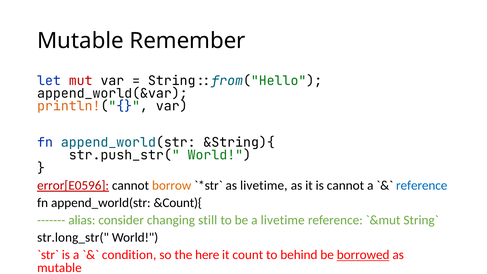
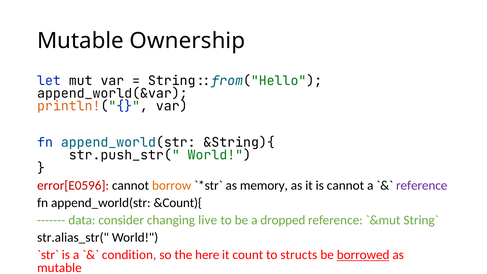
Remember: Remember -> Ownership (187, 41)
mut colour: red -> black (81, 81)
error[E0596 underline: present -> none (73, 185)
as livetime: livetime -> memory (264, 185)
reference colour: blue -> purple (422, 185)
alias: alias -> data (82, 220)
still: still -> live (208, 220)
a livetime: livetime -> dropped (283, 220)
str.long_str(: str.long_str( -> str.alias_str( (73, 238)
behind: behind -> structs (299, 255)
